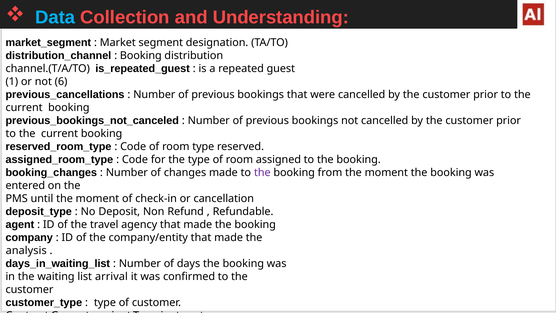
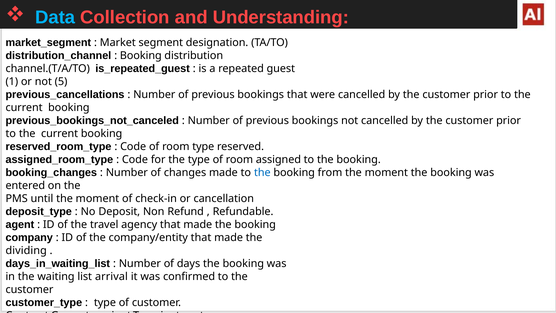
6: 6 -> 5 (61, 82)
the colour: purple -> blue (262, 173)
analysis: analysis -> dividing (26, 250)
